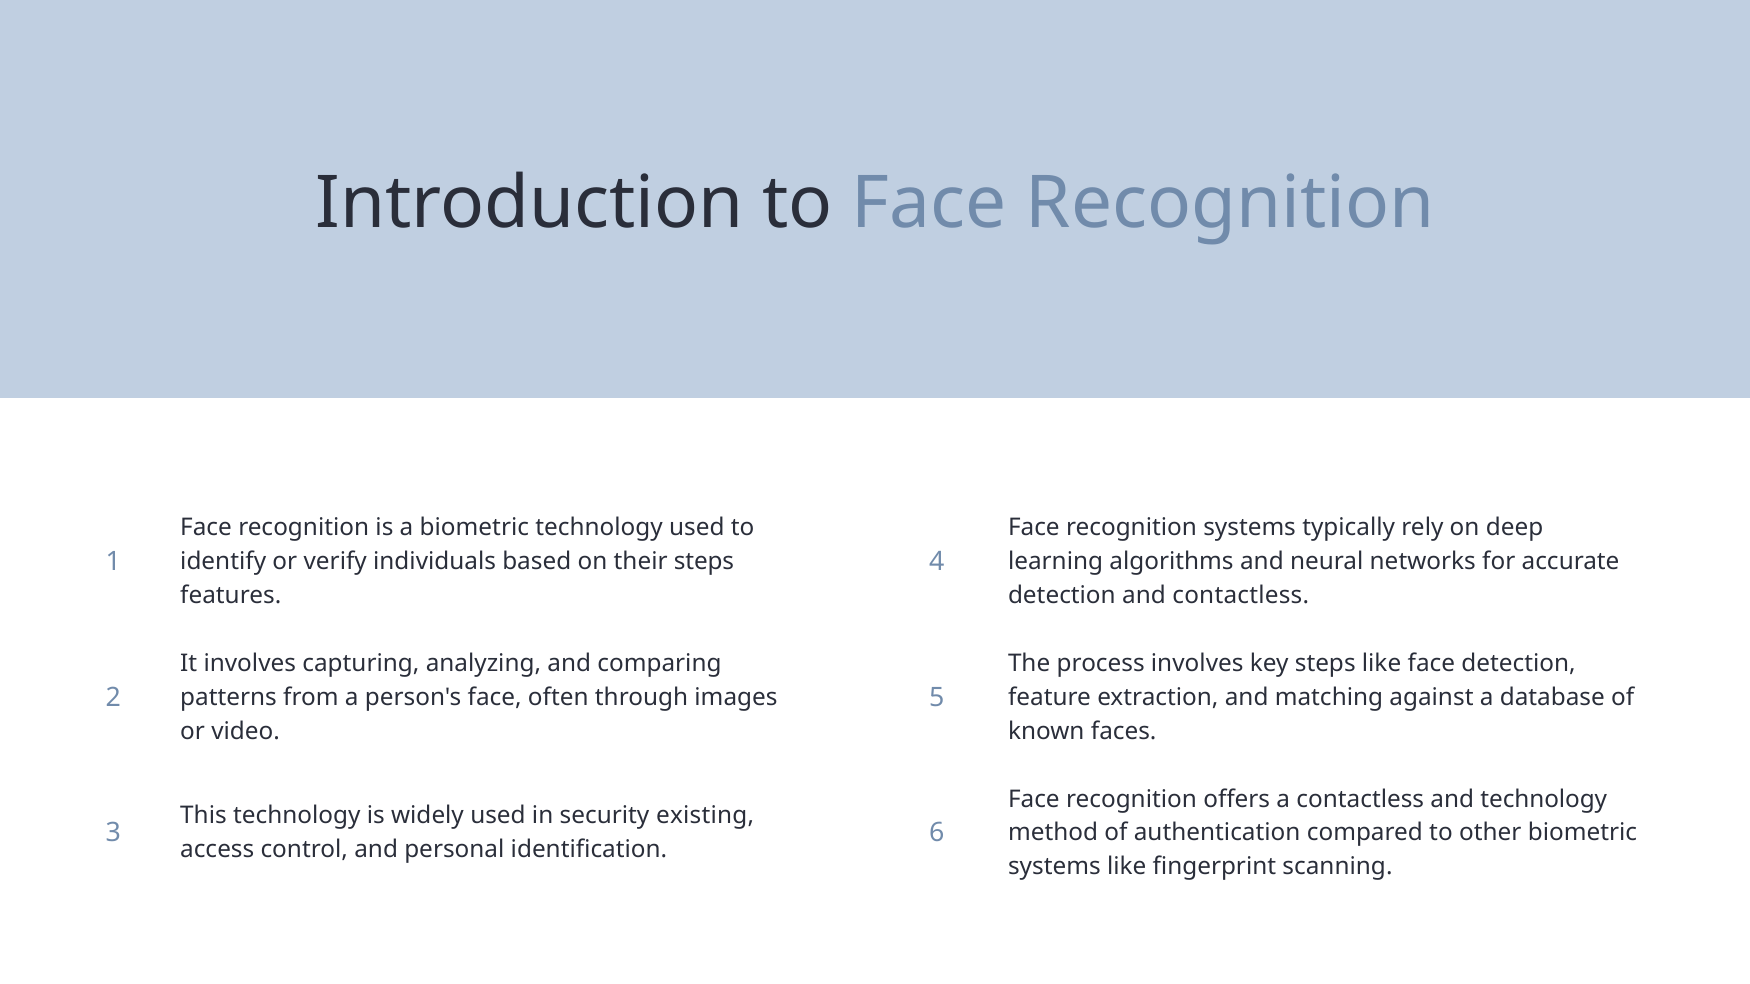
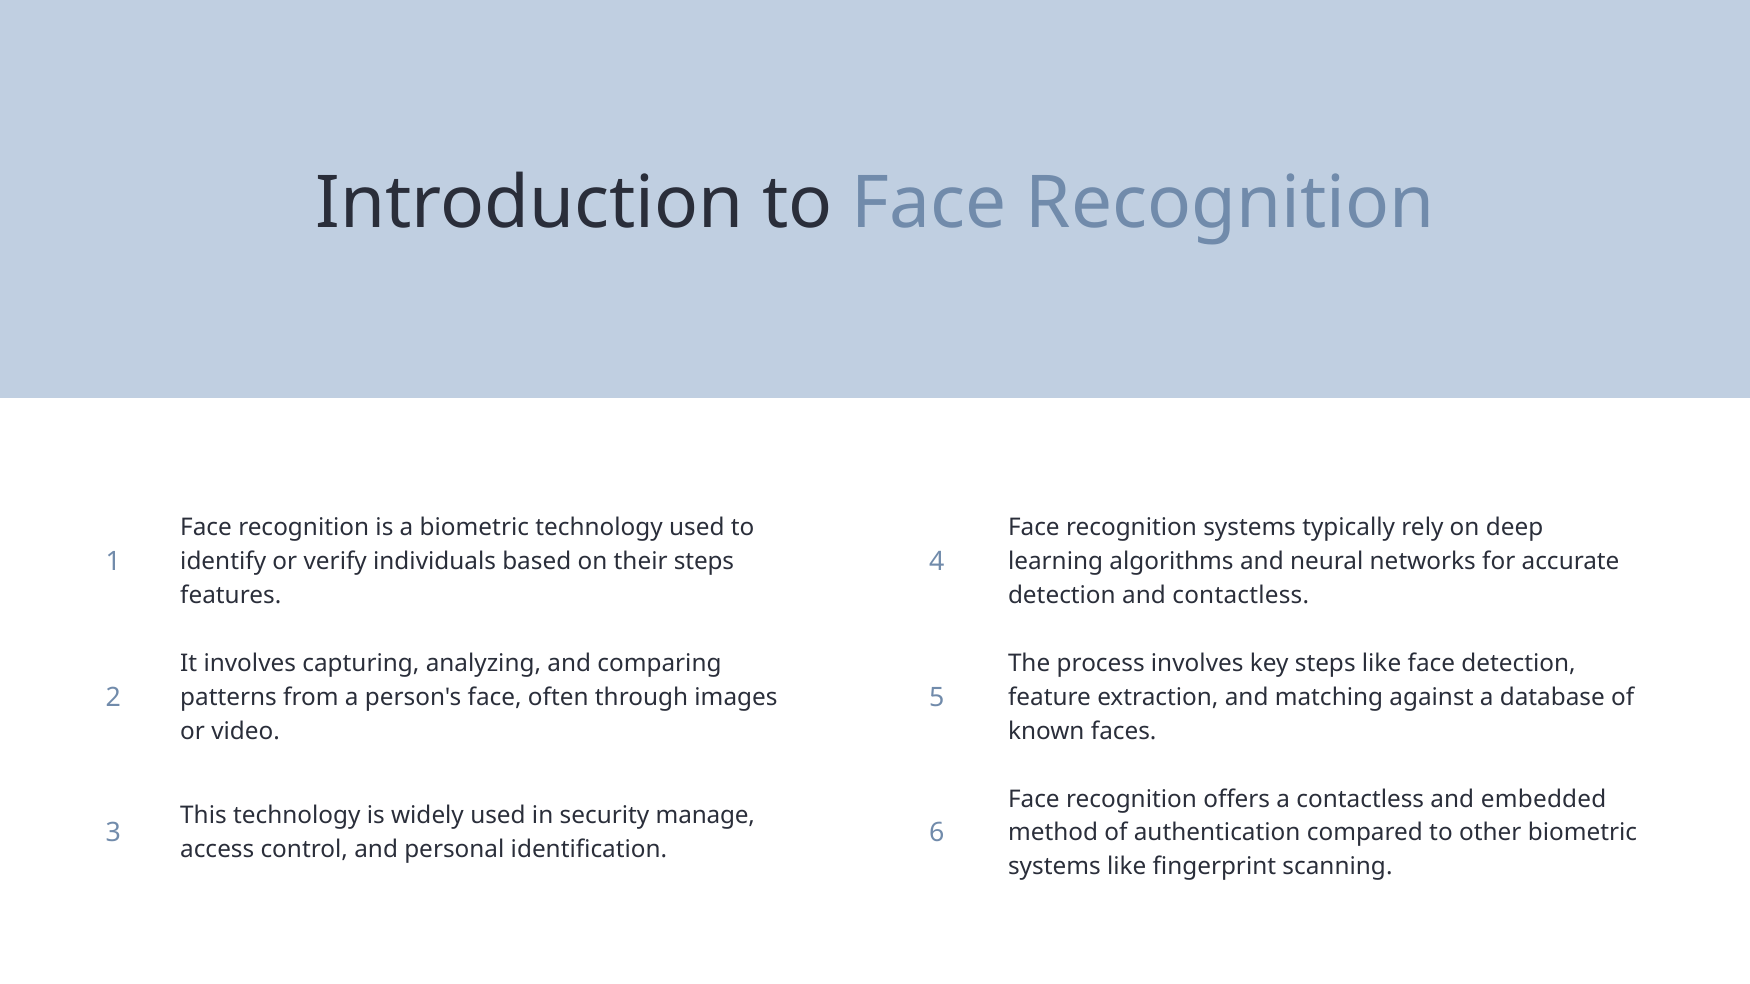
and technology: technology -> embedded (1544, 799)
existing: existing -> manage (705, 816)
